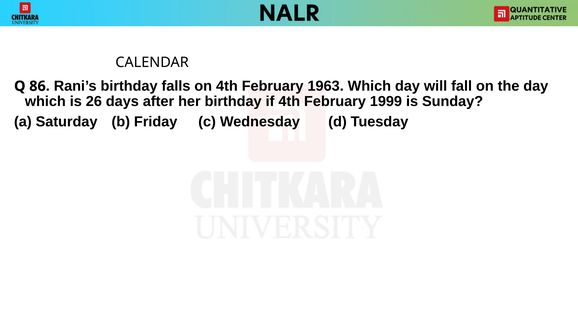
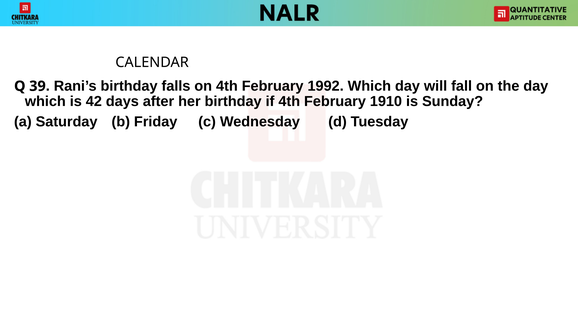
86: 86 -> 39 (37, 86)
1963: 1963 -> 1992 (326, 86)
26: 26 -> 42 (94, 101)
1999: 1999 -> 1910 (386, 101)
